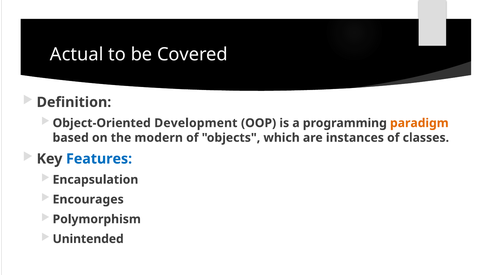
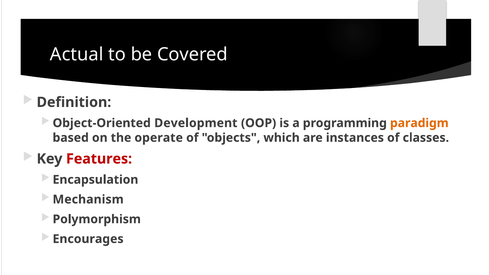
modern: modern -> operate (159, 138)
Features colour: blue -> red (99, 159)
Encourages: Encourages -> Mechanism (88, 199)
Unintended: Unintended -> Encourages (88, 239)
